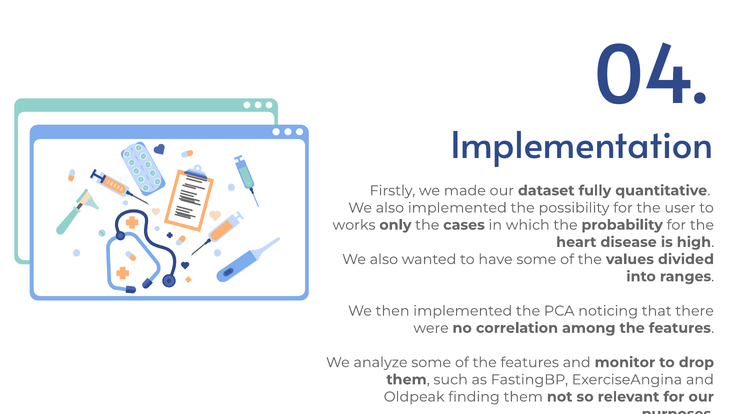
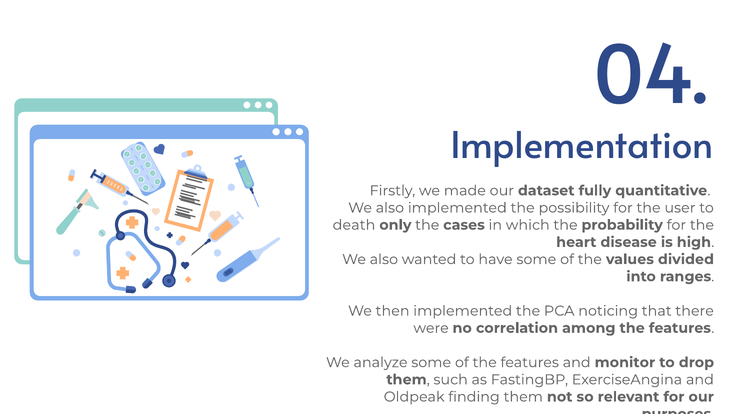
works: works -> death (354, 225)
